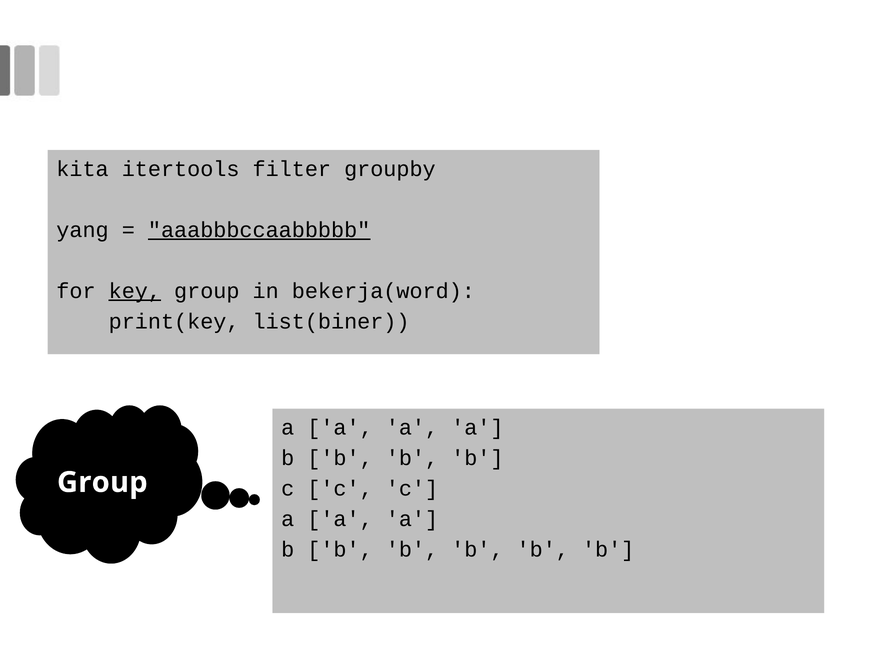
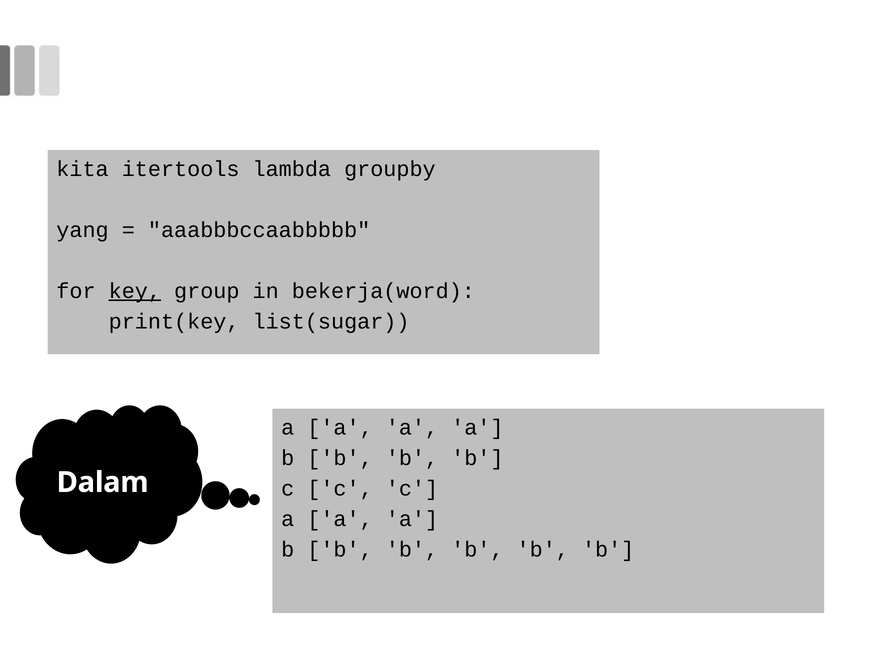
filter: filter -> lambda (292, 169)
aaabbbccaabbbbb underline: present -> none (259, 230)
list(biner: list(biner -> list(sugar (331, 321)
Group: Group -> Dalam (103, 482)
